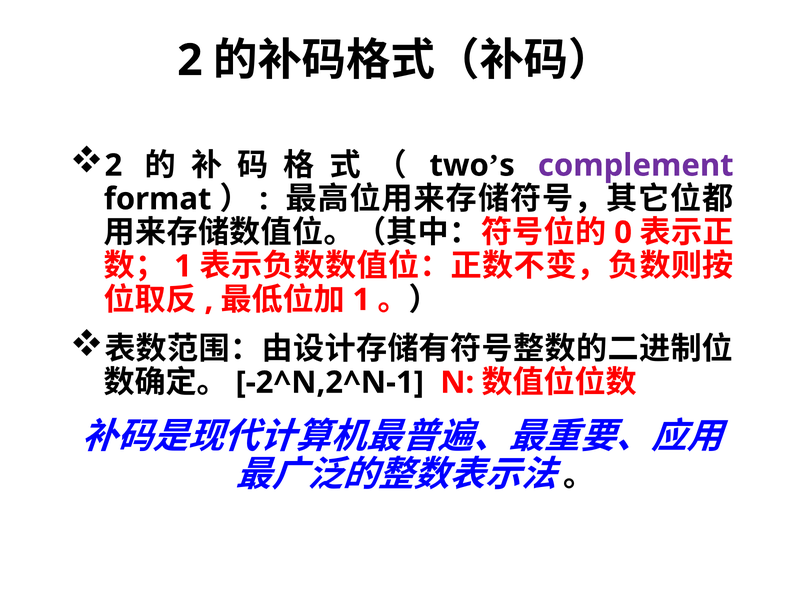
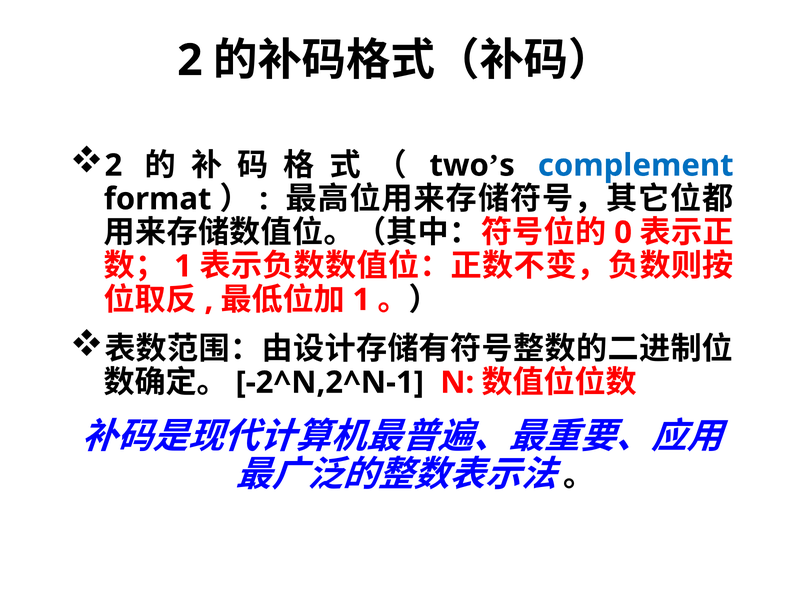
complement colour: purple -> blue (636, 165)
